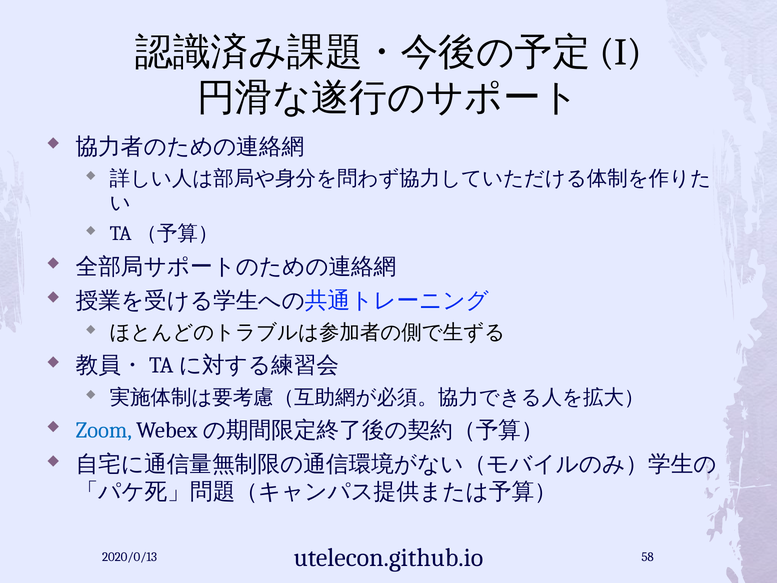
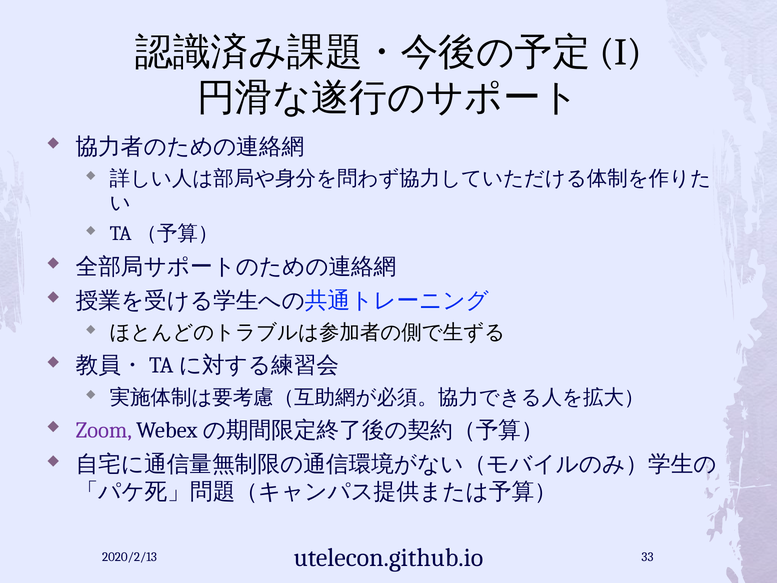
Zoom colour: blue -> purple (104, 430)
2020/0/13: 2020/0/13 -> 2020/2/13 (129, 557)
58: 58 -> 33 (647, 557)
